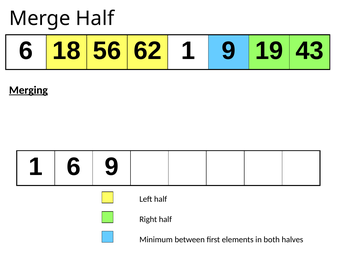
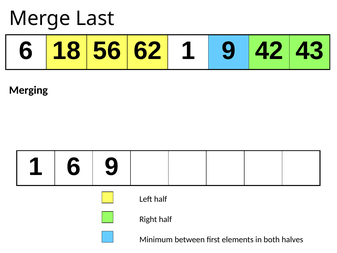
Merge Half: Half -> Last (95, 18)
19: 19 -> 42 (269, 51)
Merging underline: present -> none (28, 90)
